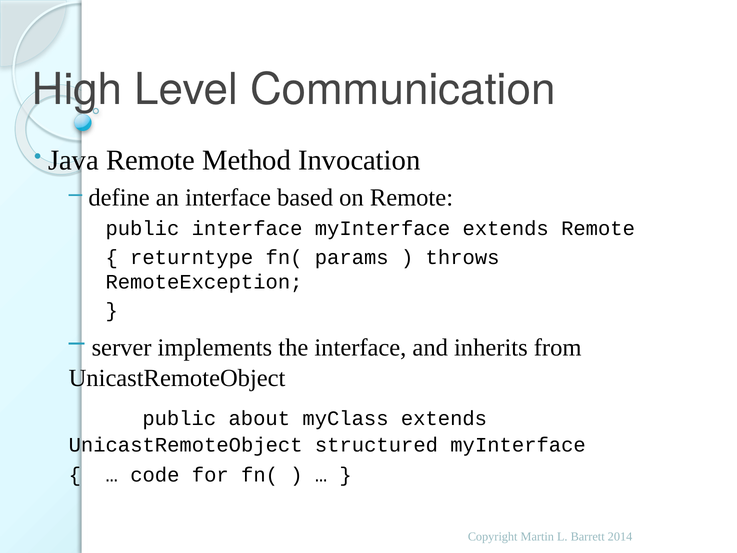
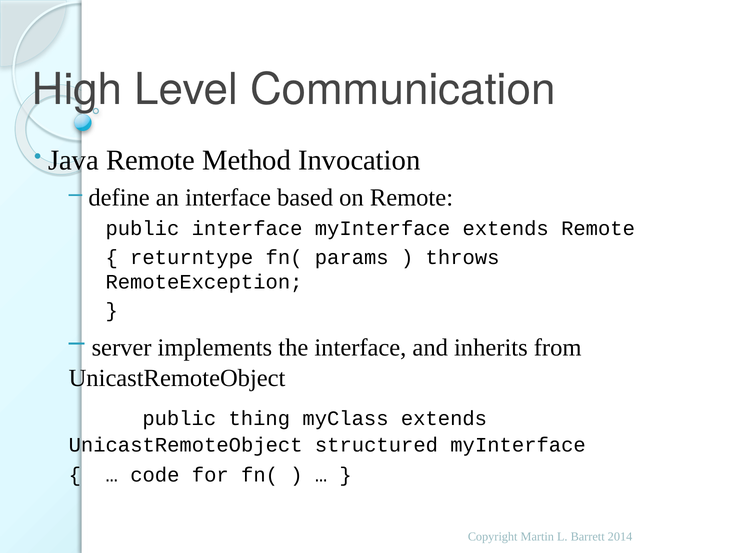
about: about -> thing (259, 418)
